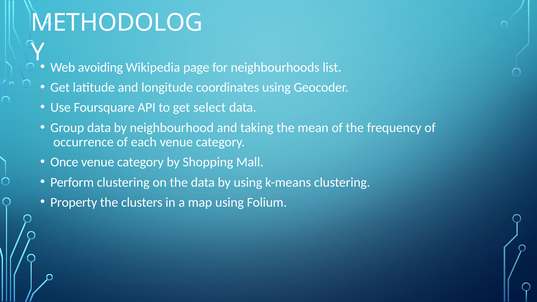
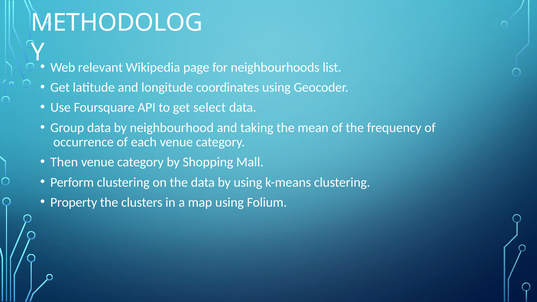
avoiding: avoiding -> relevant (100, 67)
Once: Once -> Then (64, 162)
